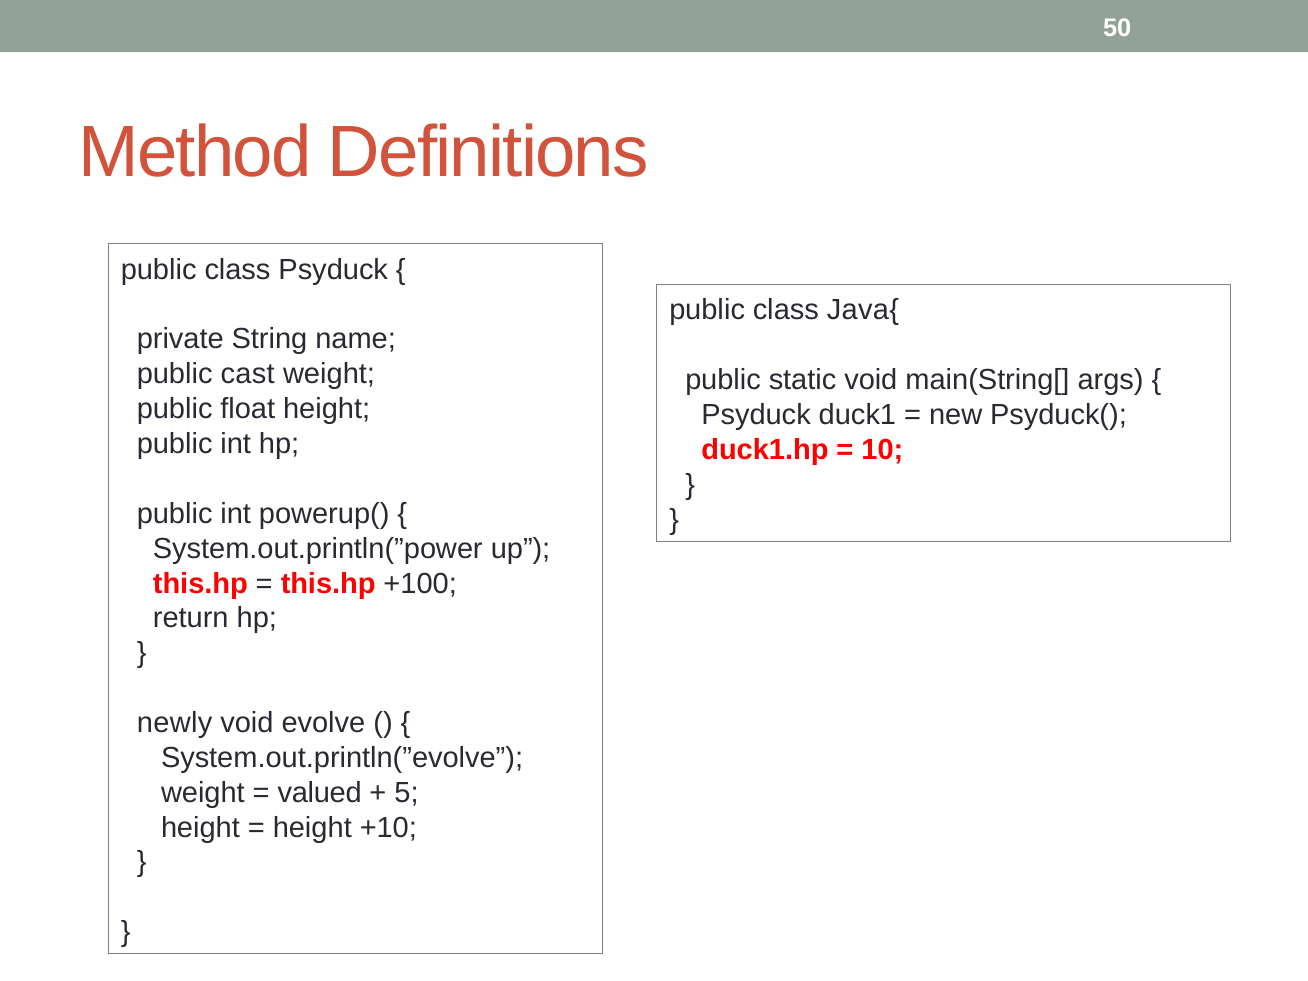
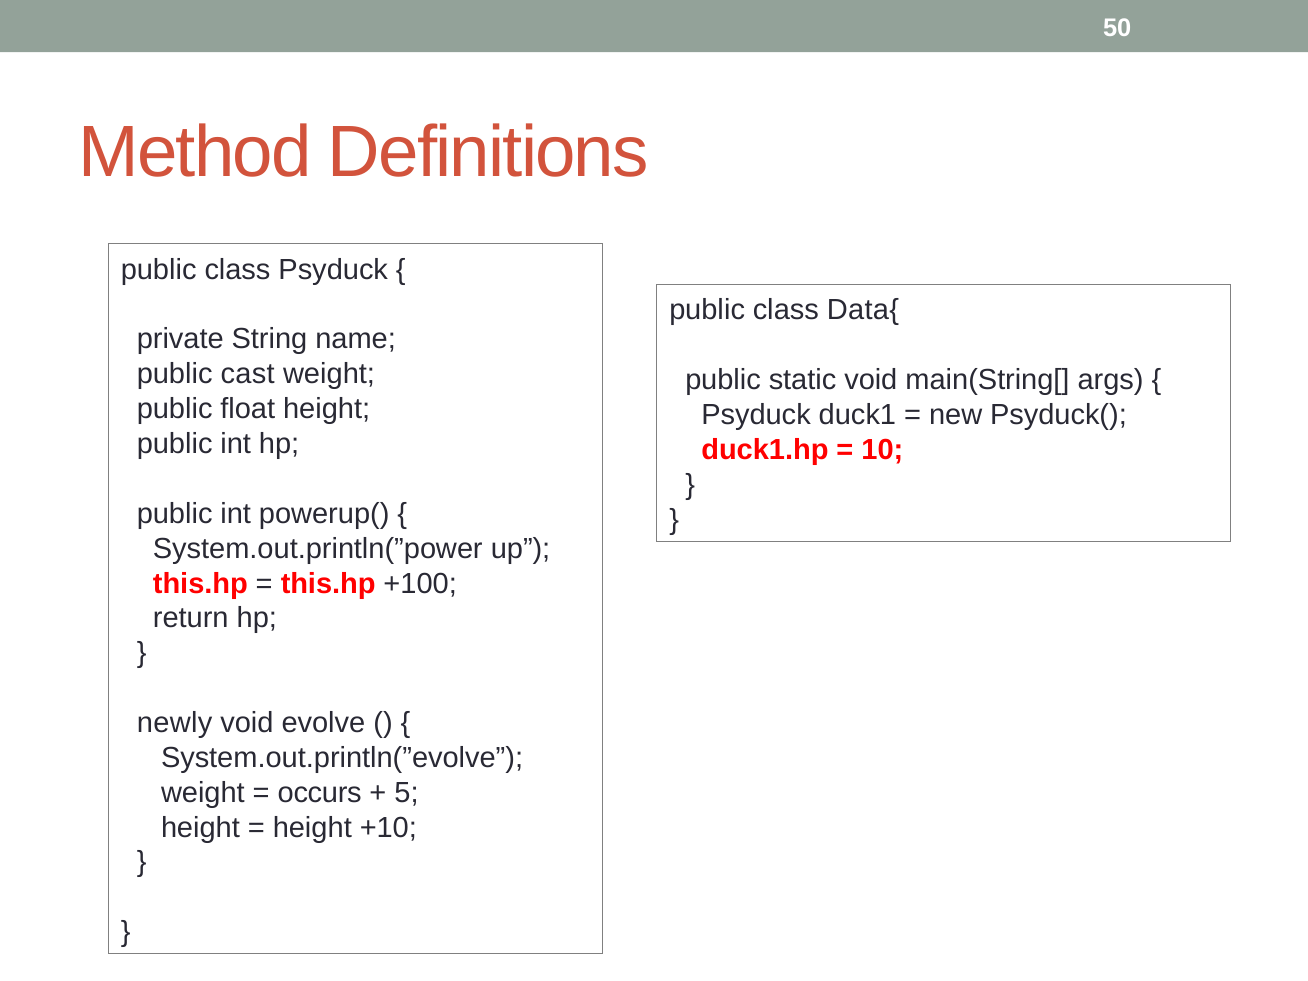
Java{: Java{ -> Data{ (863, 310)
valued: valued -> occurs (320, 793)
